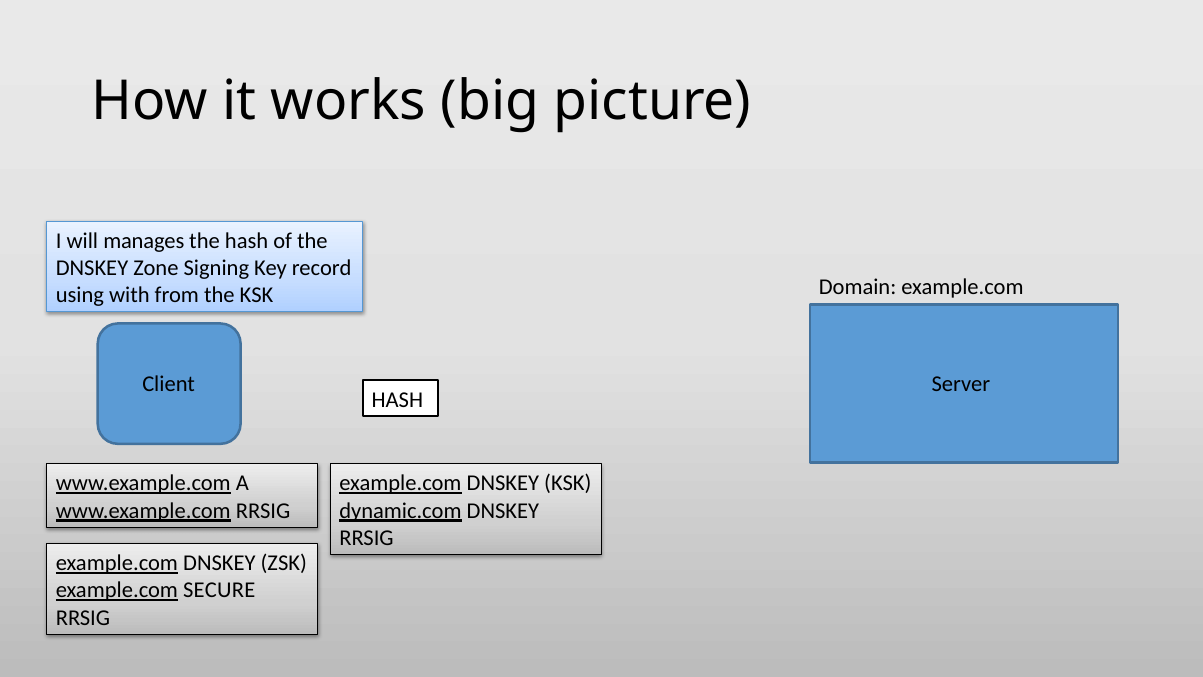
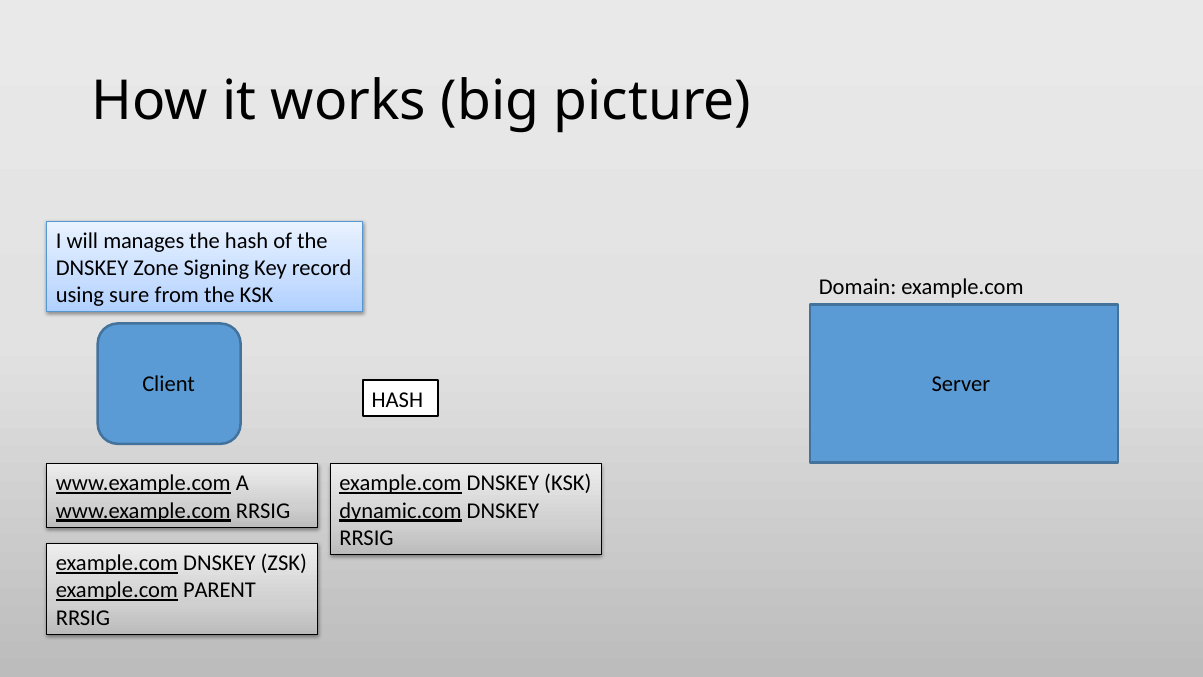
with: with -> sure (129, 295)
SECURE: SECURE -> PARENT (219, 590)
